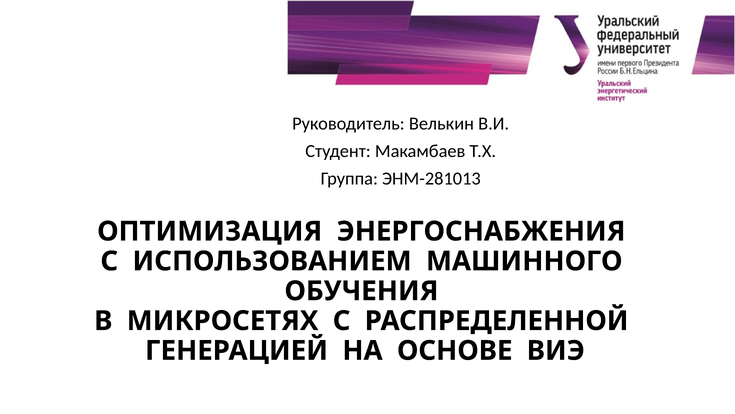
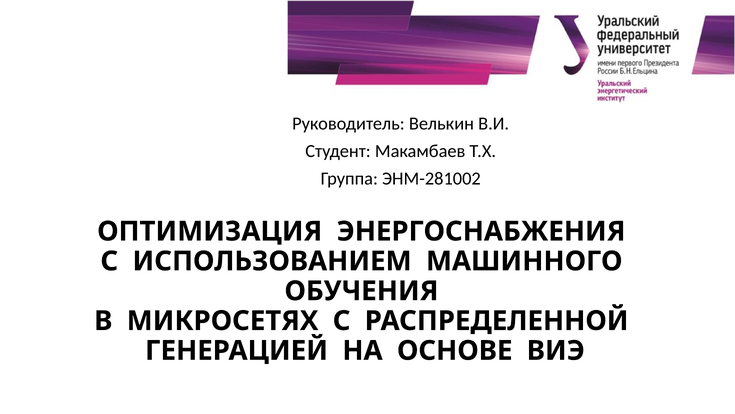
ЭНМ-281013: ЭНМ-281013 -> ЭНМ-281002 (431, 179)
